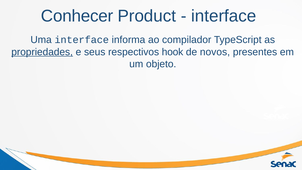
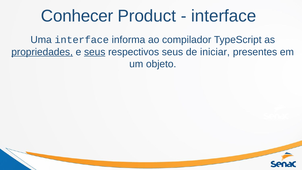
seus underline: none -> present (95, 52)
respectivos hook: hook -> seus (172, 52)
novos: novos -> iniciar (215, 52)
